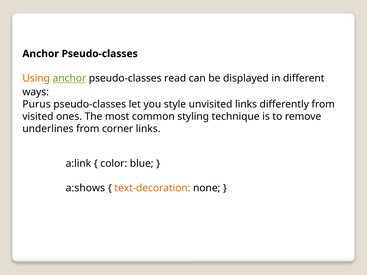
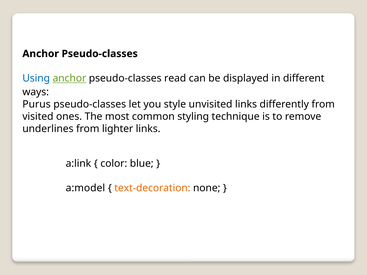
Using colour: orange -> blue (36, 78)
corner: corner -> lighter (118, 129)
a:shows: a:shows -> a:model (85, 188)
